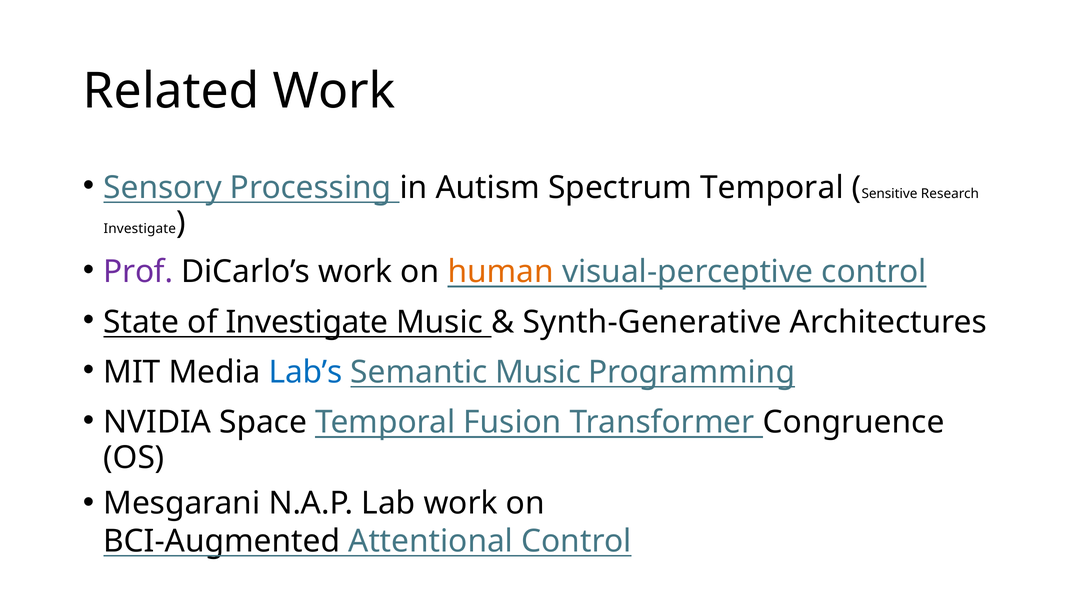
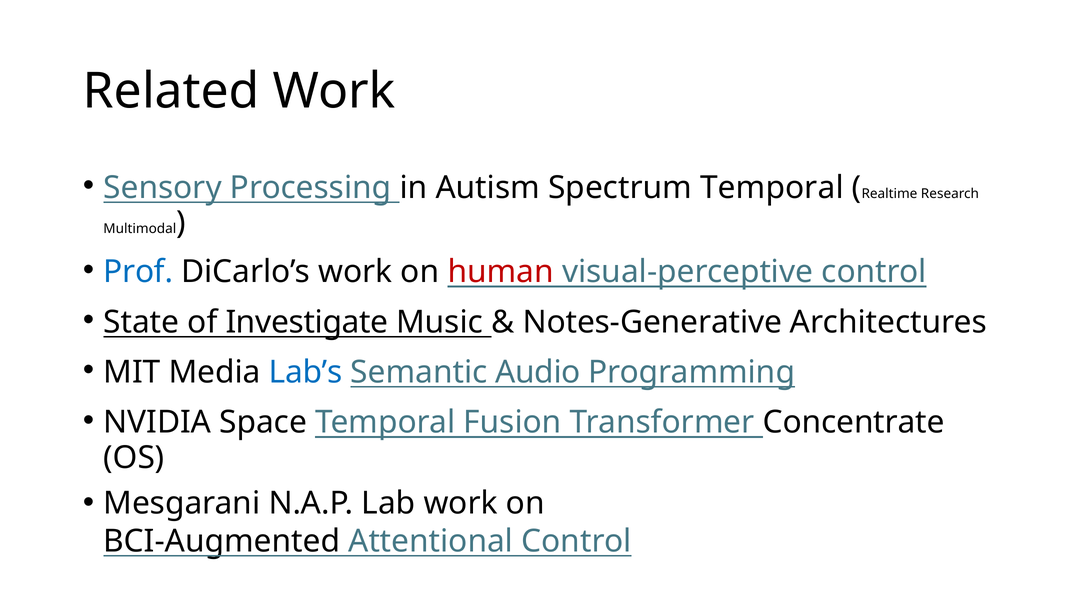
Sensitive: Sensitive -> Realtime (889, 194)
Investigate: Investigate -> Multimodal (140, 229)
Prof colour: purple -> blue (138, 272)
human colour: orange -> red (501, 272)
Synth-Generative: Synth-Generative -> Notes-Generative (652, 322)
Semantic Music: Music -> Audio (538, 372)
Congruence: Congruence -> Concentrate (854, 422)
